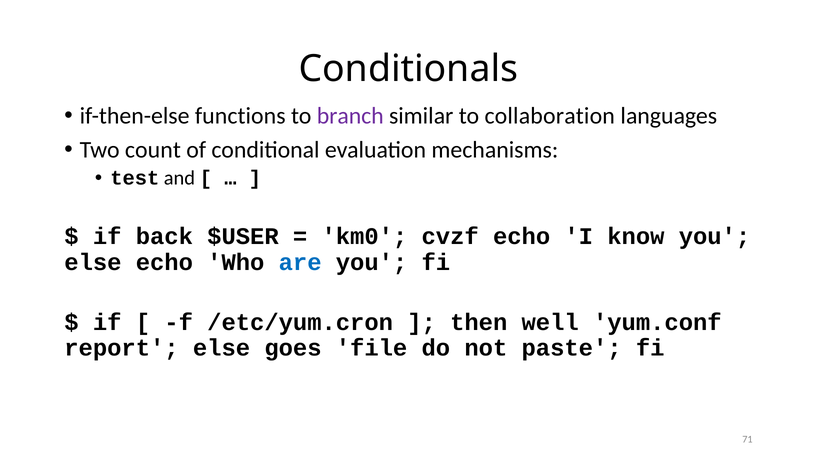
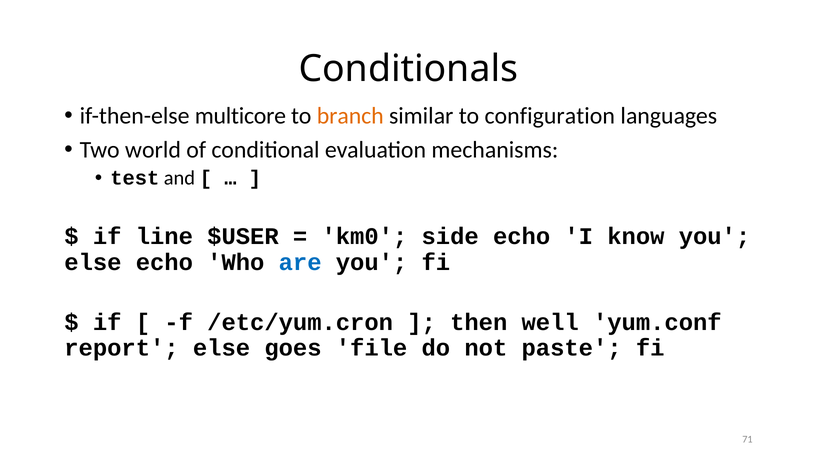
functions: functions -> multicore (240, 116)
branch colour: purple -> orange (350, 116)
collaboration: collaboration -> configuration (550, 116)
count: count -> world (153, 150)
back: back -> line (164, 236)
cvzf: cvzf -> side (450, 236)
